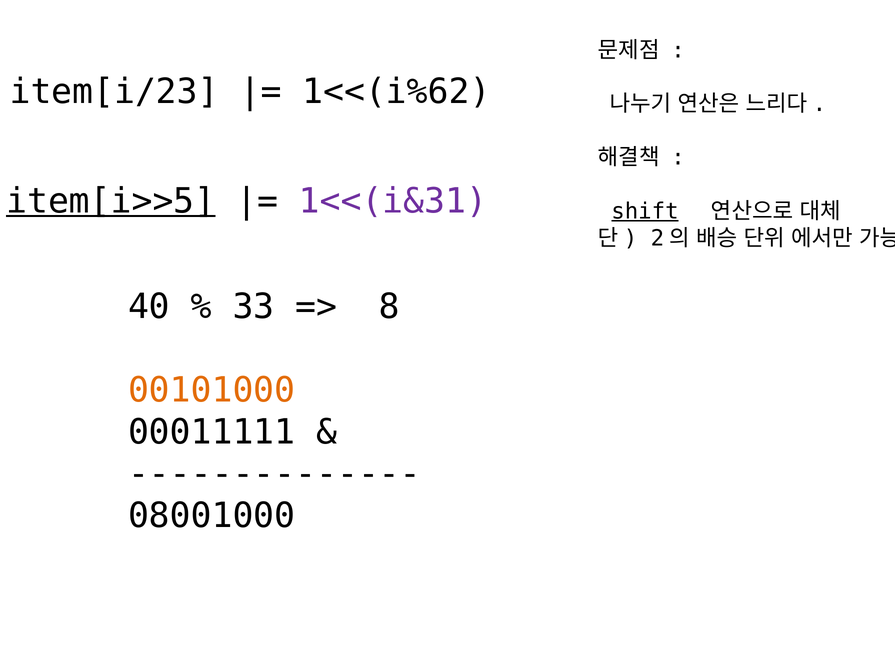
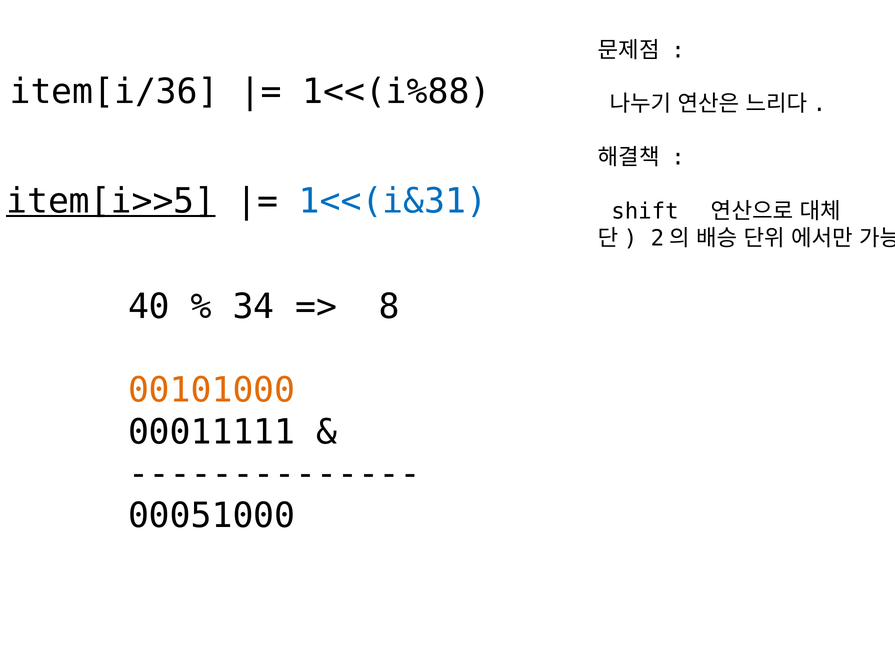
item[i/23: item[i/23 -> item[i/36 (114, 92)
1<<(i%62: 1<<(i%62 -> 1<<(i%88 (396, 92)
1<<(i&31 colour: purple -> blue (393, 201)
shift underline: present -> none (645, 211)
33: 33 -> 34 (253, 307)
08001000: 08001000 -> 00051000 (212, 516)
